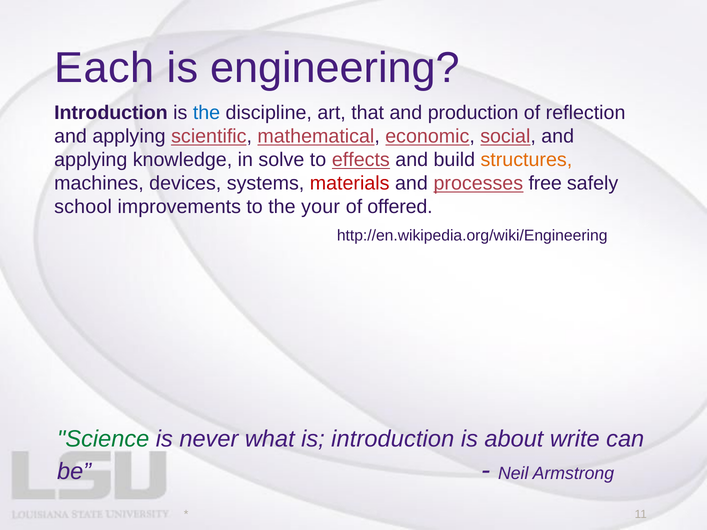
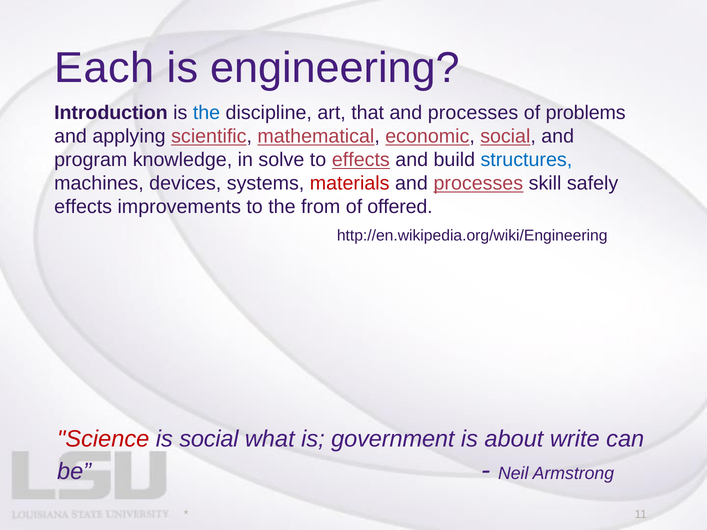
production: production -> processes (473, 113)
reflection: reflection -> problems (586, 113)
applying: applying -> program (91, 160)
structures colour: orange -> blue (526, 160)
free: free -> skill (545, 183)
school: school -> effects (83, 207)
your: your -> from (321, 207)
Science colour: green -> red (103, 439)
is never: never -> social (209, 439)
is introduction: introduction -> government (393, 439)
